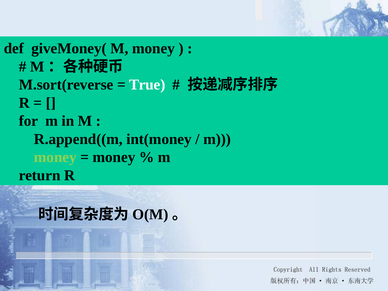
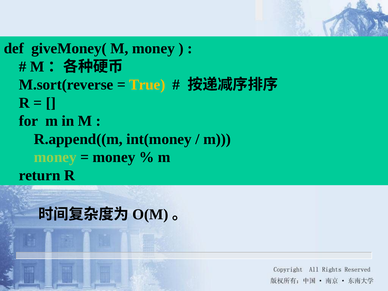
True colour: white -> yellow (147, 85)
